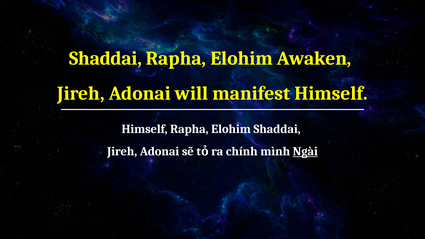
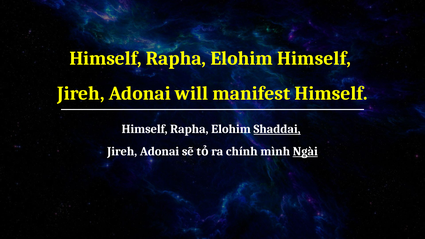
Shaddai: Shaddai -> Himself (106, 58)
Elohim Awaken: Awaken -> Himself (314, 58)
Shaddai underline: none -> present (277, 129)
